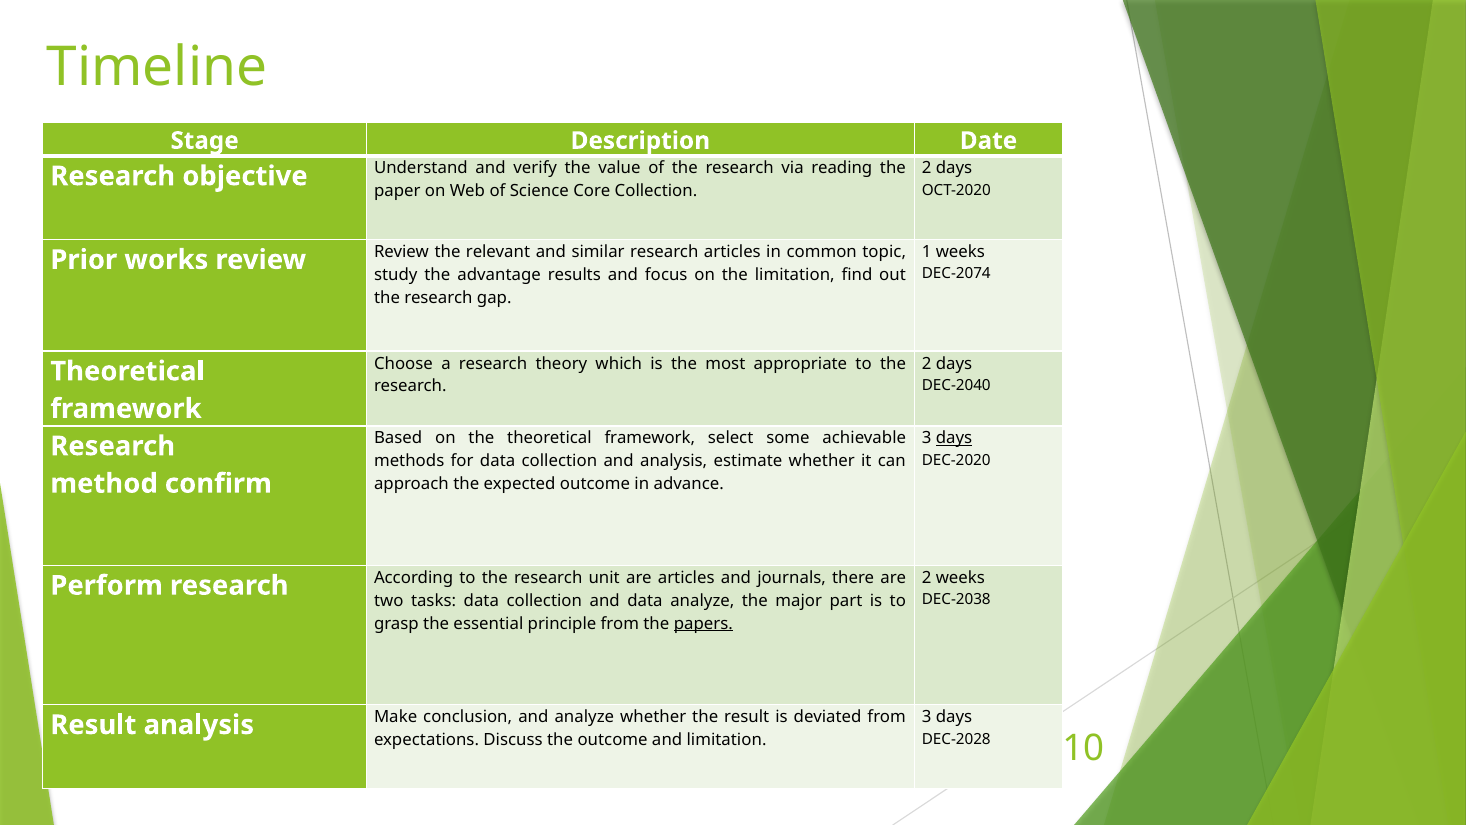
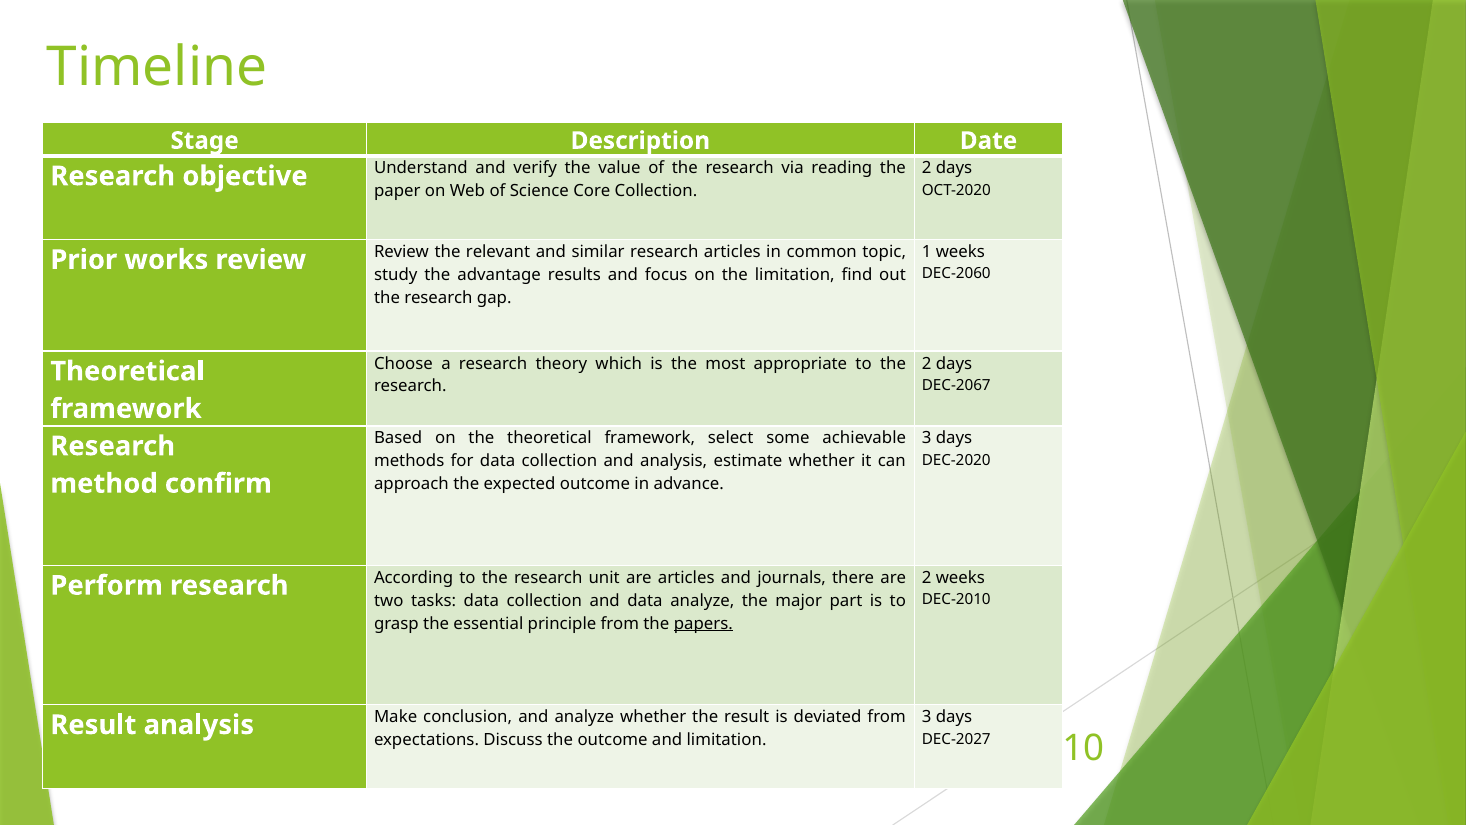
DEC-2074: DEC-2074 -> DEC-2060 (956, 274)
DEC-2040: DEC-2040 -> DEC-2067 (956, 385)
days underline: present -> none (954, 438)
DEC-2038: DEC-2038 -> DEC-2010 (956, 599)
DEC-2028: DEC-2028 -> DEC-2027 (956, 739)
